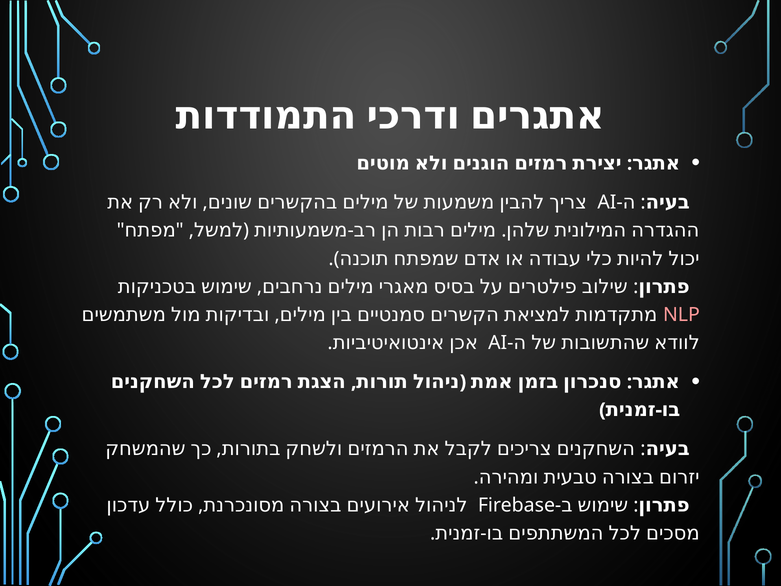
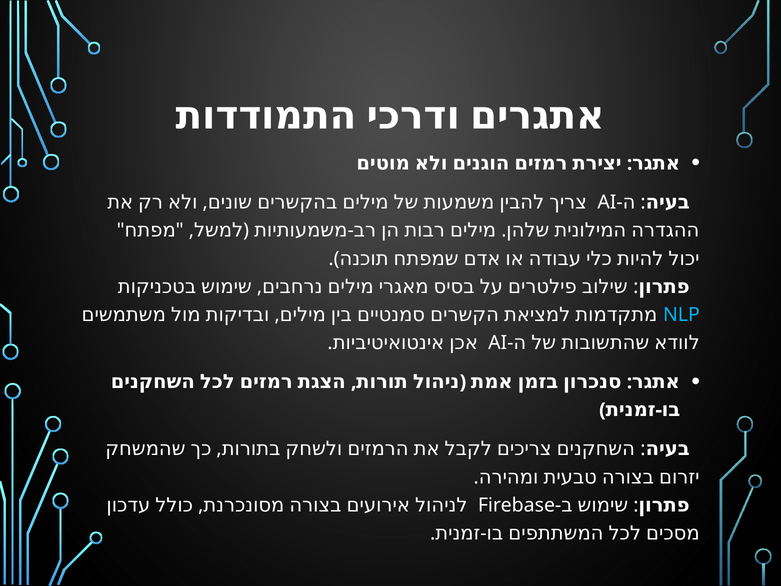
NLP colour: pink -> light blue (681, 315)
